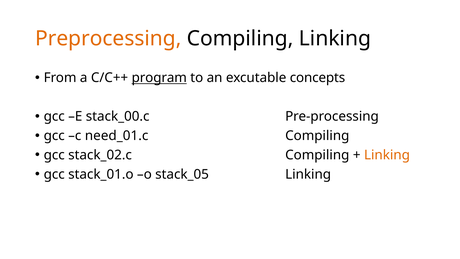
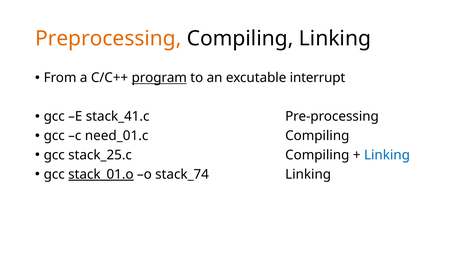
concepts: concepts -> interrupt (317, 78)
stack_00.c: stack_00.c -> stack_41.c (118, 116)
stack_02.c: stack_02.c -> stack_25.c (100, 155)
Linking colour: orange -> blue (387, 155)
stack_01.o underline: none -> present (101, 174)
stack_05: stack_05 -> stack_74 (182, 174)
